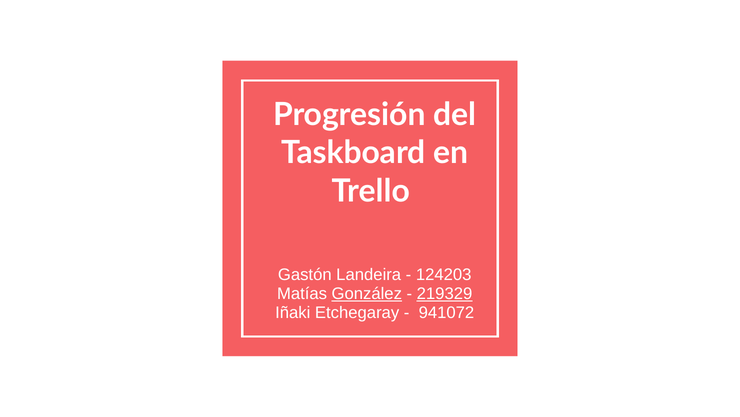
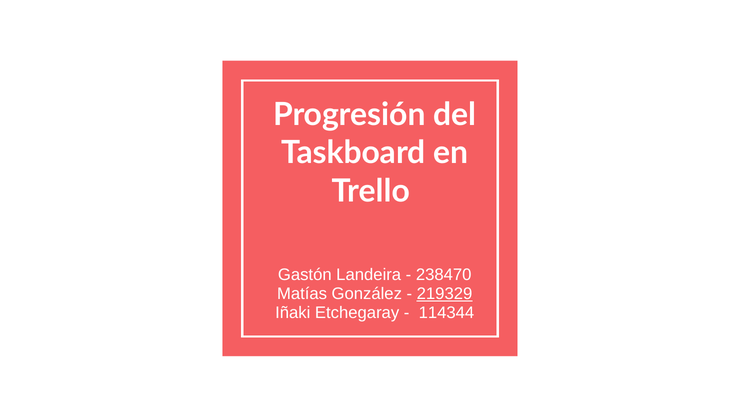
124203: 124203 -> 238470 (444, 274)
González underline: present -> none (367, 293)
941072: 941072 -> 114344 (446, 312)
